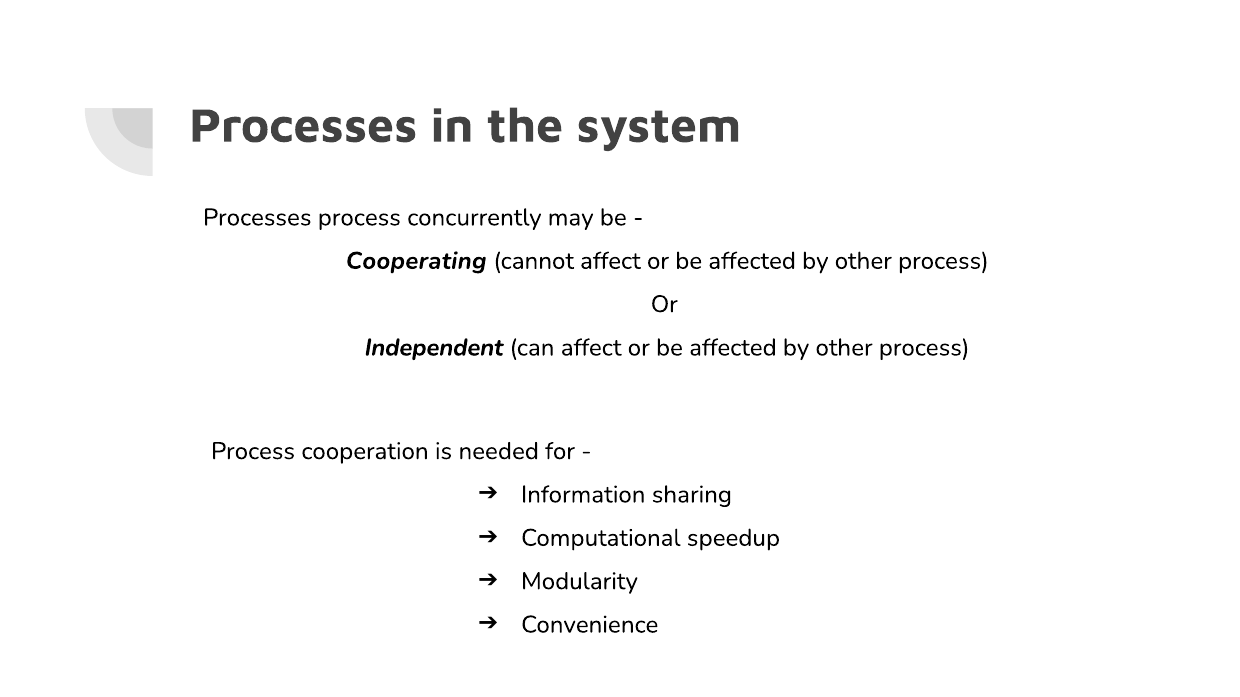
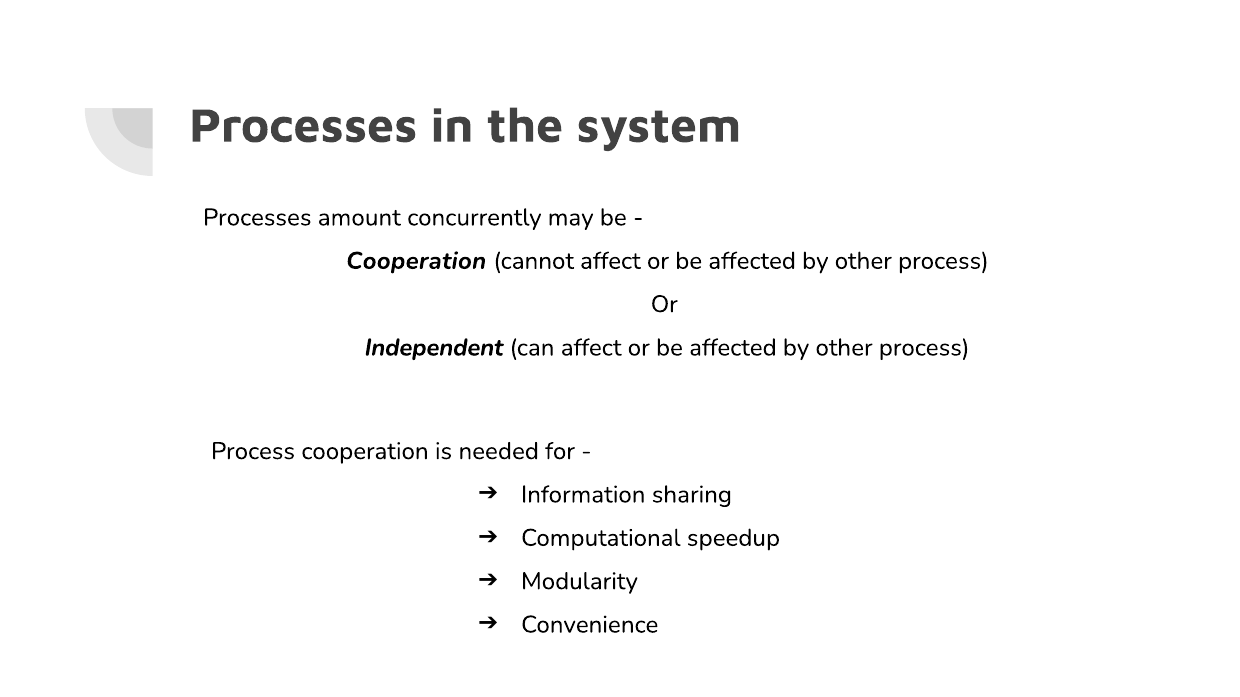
Processes process: process -> amount (359, 218)
Cooperating: Cooperating -> Cooperation (416, 261)
